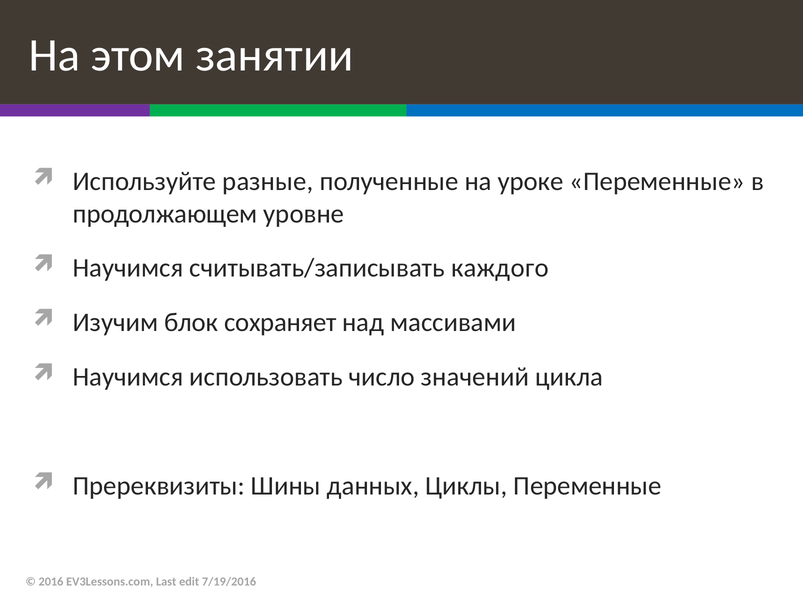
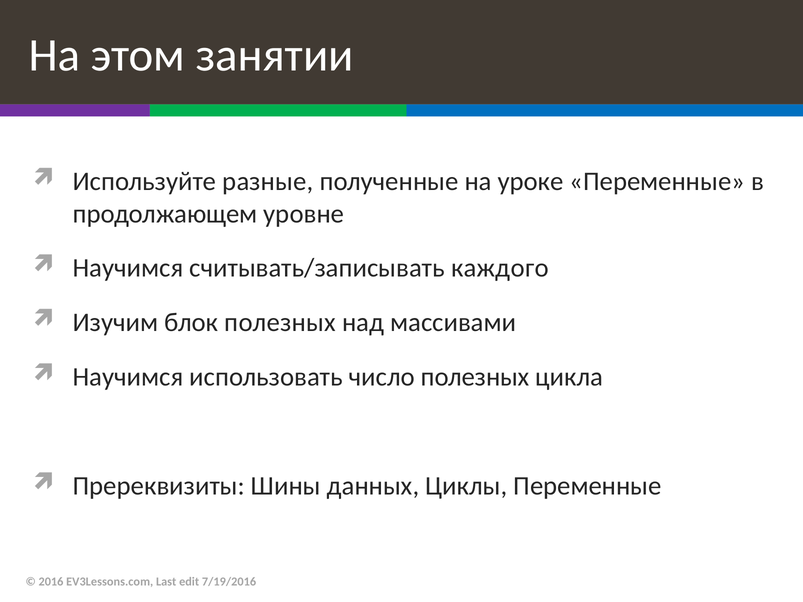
блок сохраняет: сохраняет -> полезных (280, 323)
число значений: значений -> полезных (475, 377)
